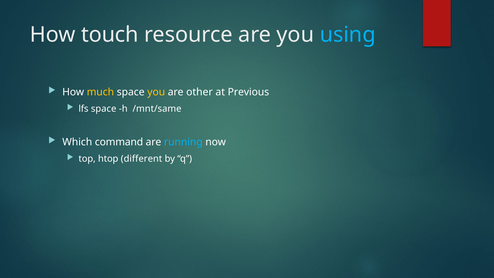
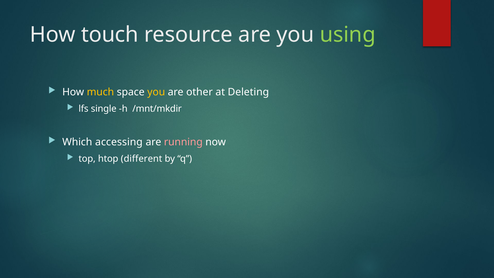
using colour: light blue -> light green (348, 35)
Previous: Previous -> Deleting (248, 92)
lfs space: space -> single (104, 109)
/mnt/same: /mnt/same -> /mnt/mkdir (157, 109)
command: command -> accessing (119, 142)
running colour: light blue -> pink (183, 142)
